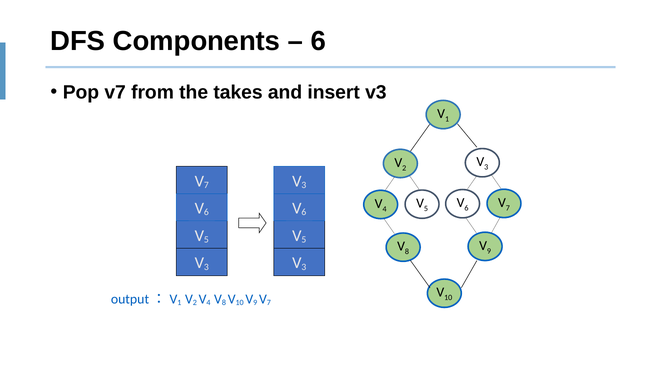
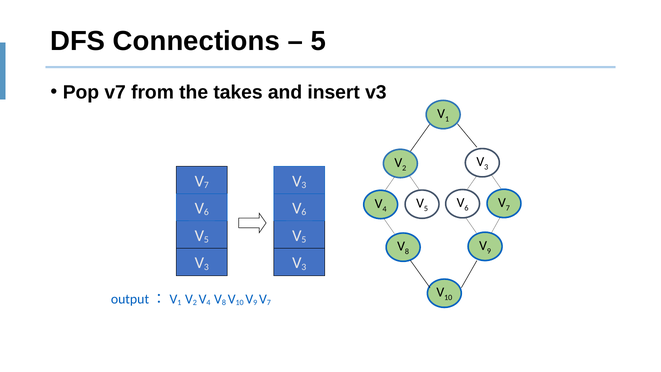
Components: Components -> Connections (196, 41)
6: 6 -> 5 (318, 41)
